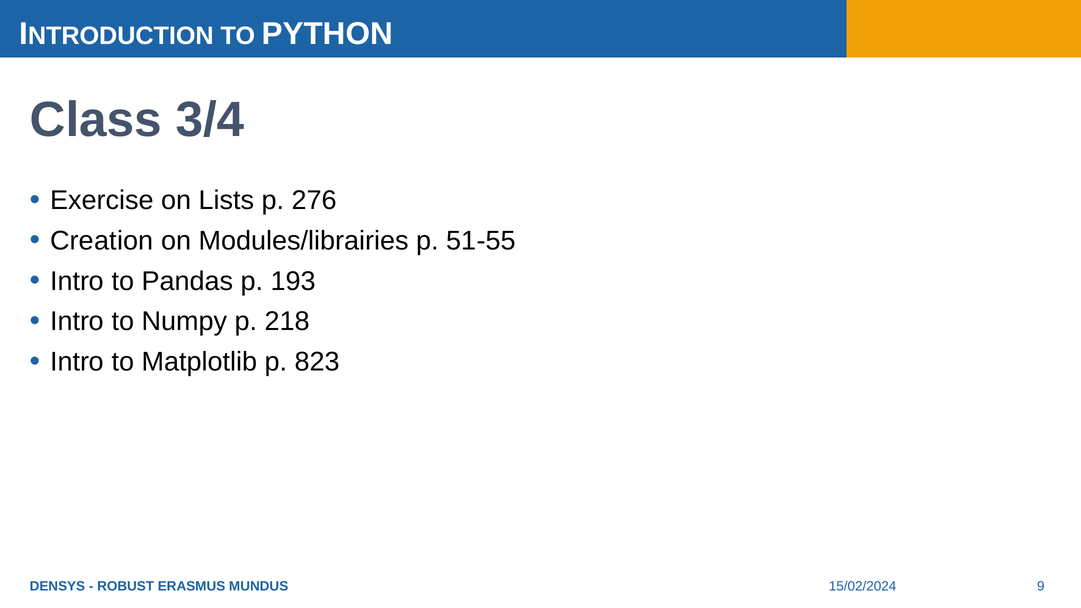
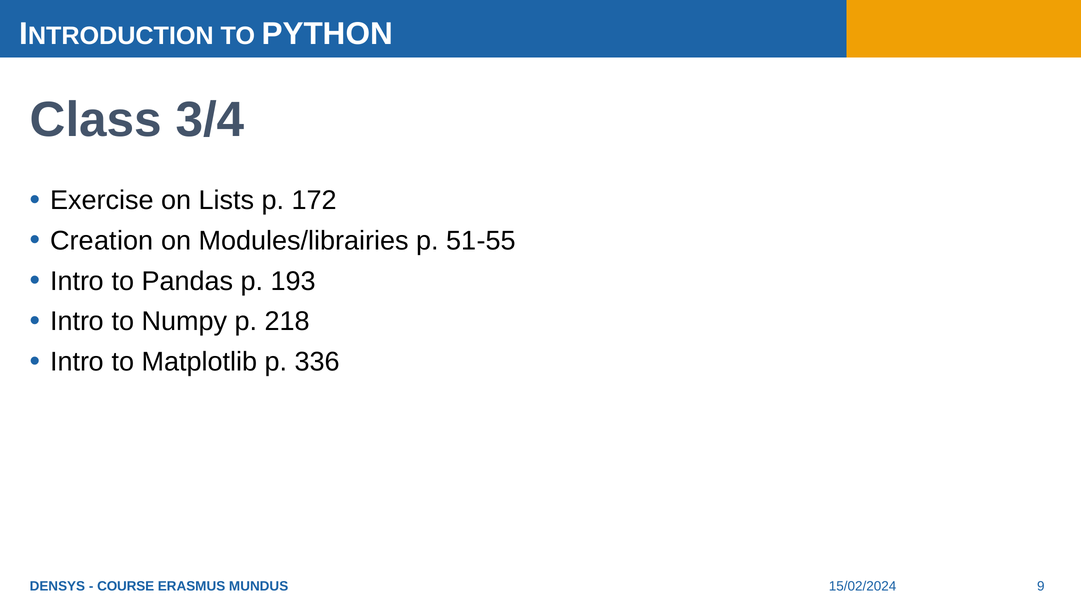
276: 276 -> 172 (314, 200)
823: 823 -> 336 (317, 362)
ROBUST: ROBUST -> COURSE (126, 586)
